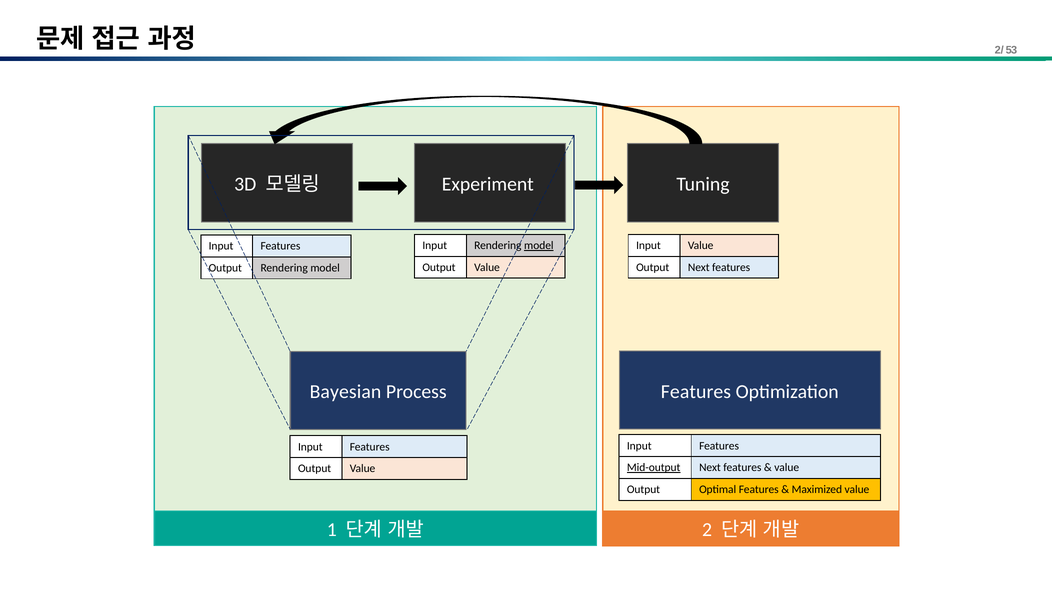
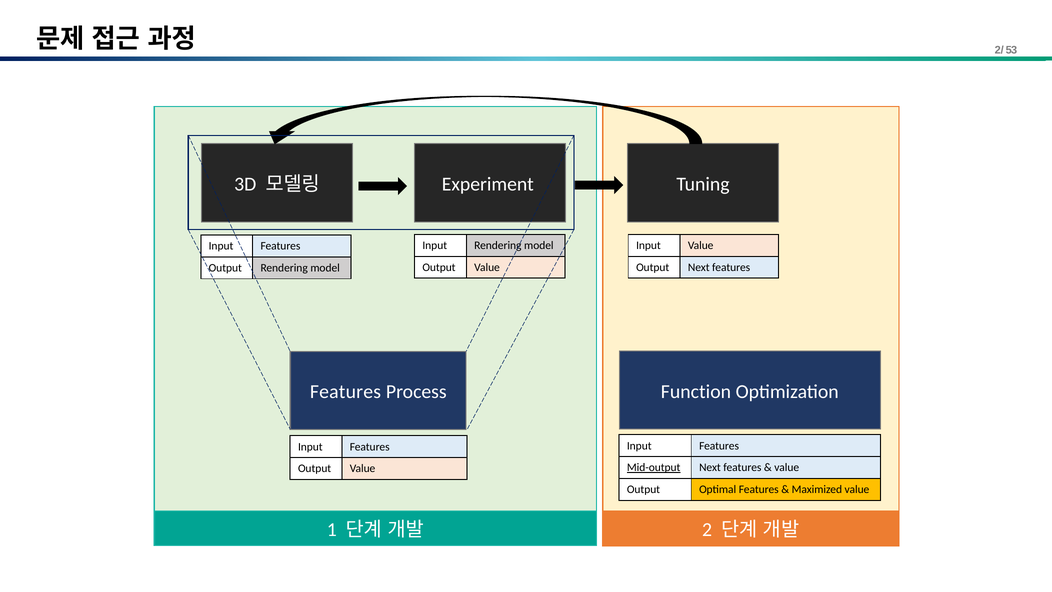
model underline: present -> none (539, 245)
Features: Features -> Function (696, 391)
Bayesian: Bayesian -> Features (345, 392)
